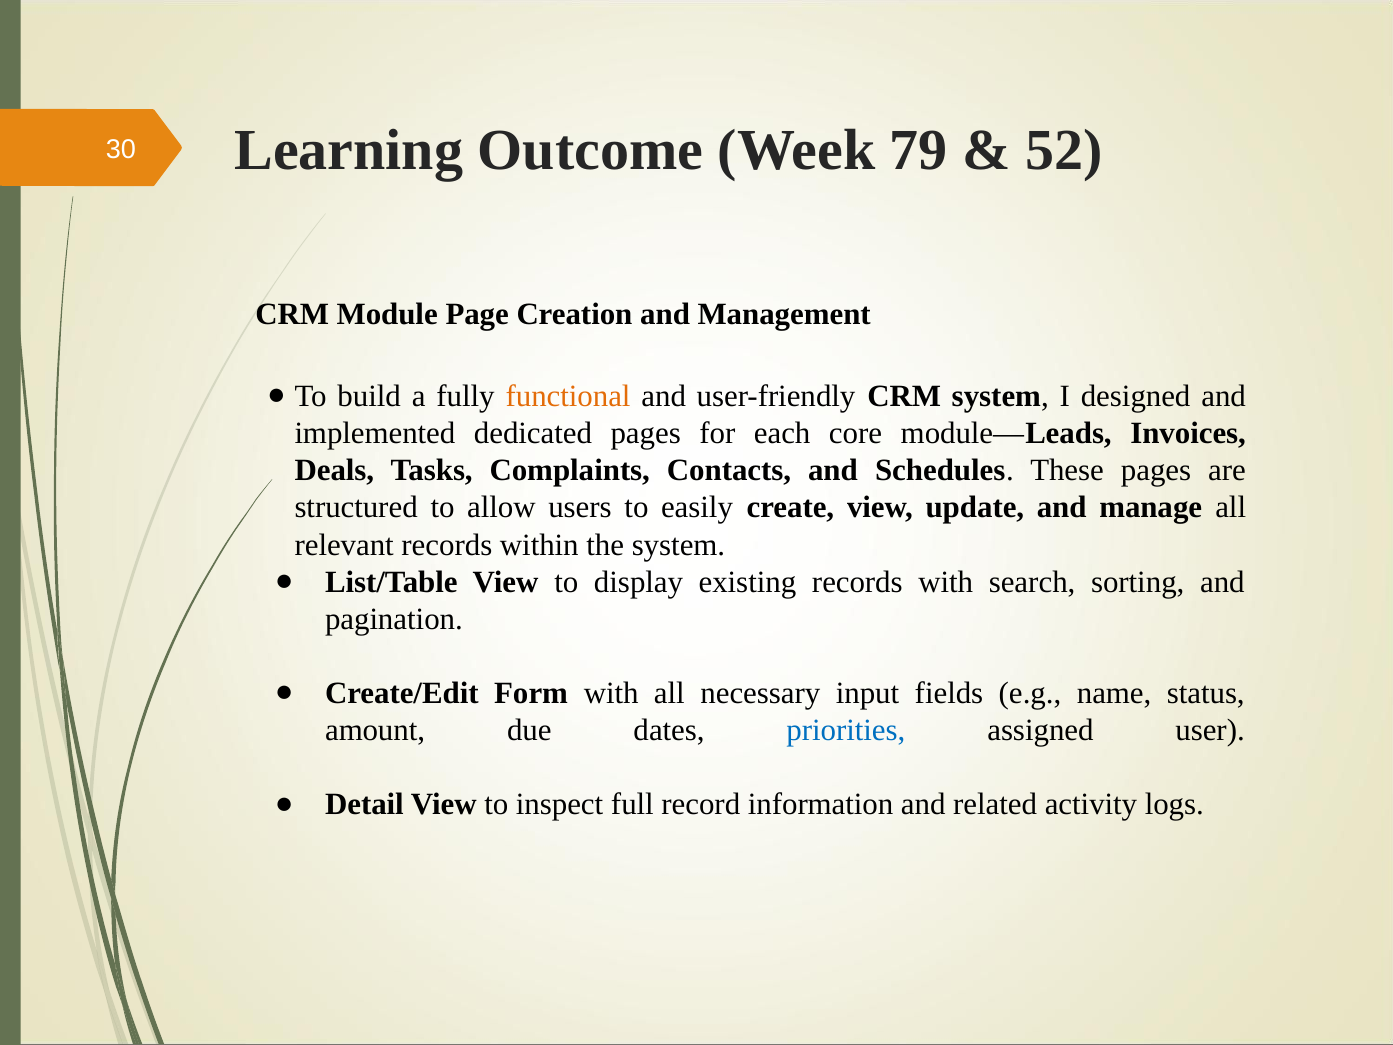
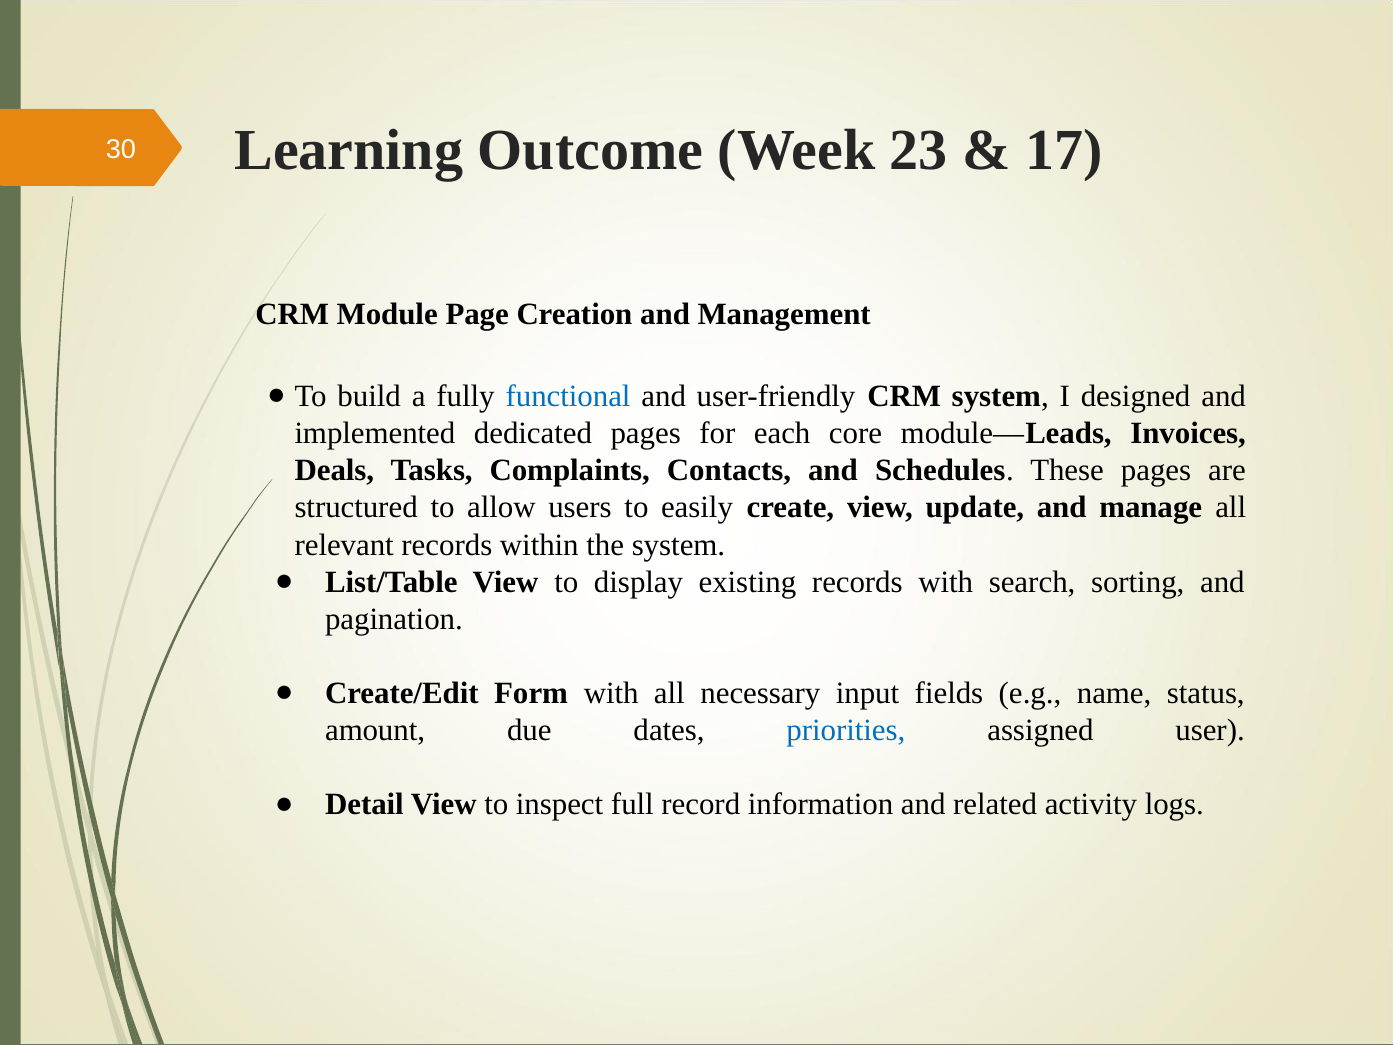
79: 79 -> 23 (919, 150)
52: 52 -> 17 (1064, 150)
functional colour: orange -> blue (568, 396)
